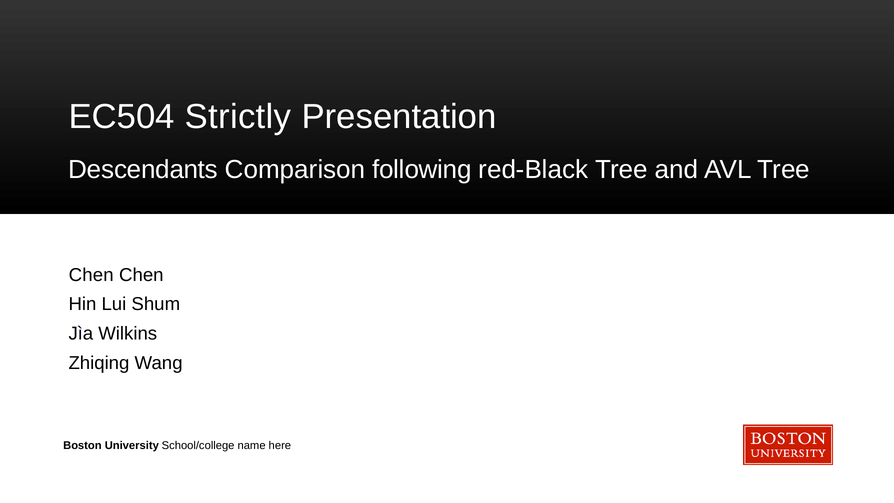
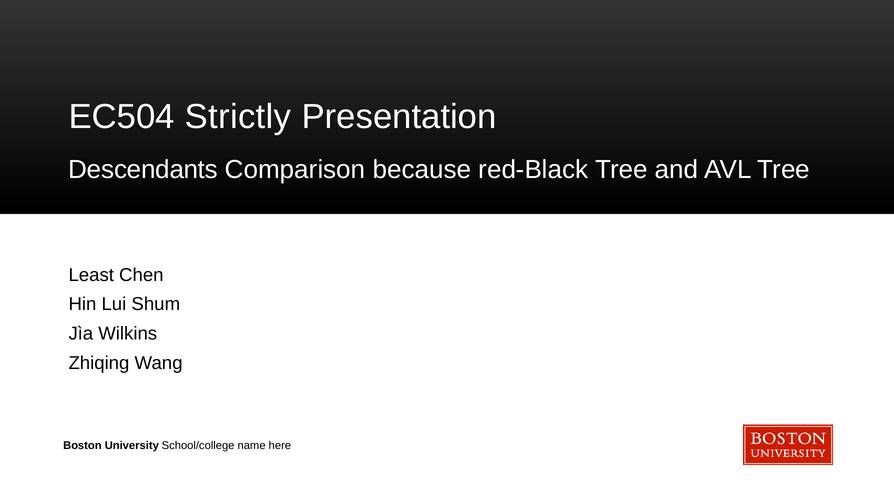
following: following -> because (422, 170)
Chen: Chen -> Least (91, 275)
